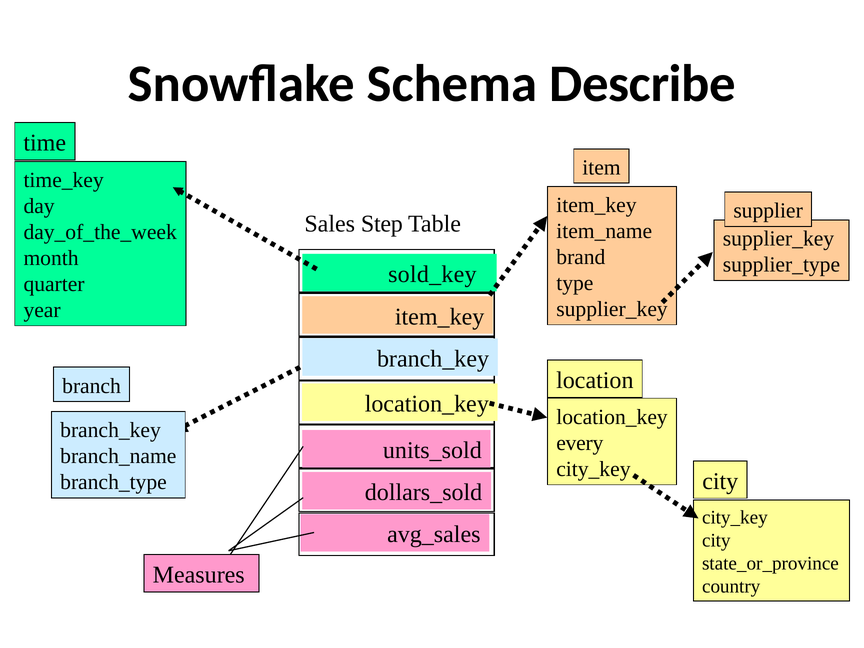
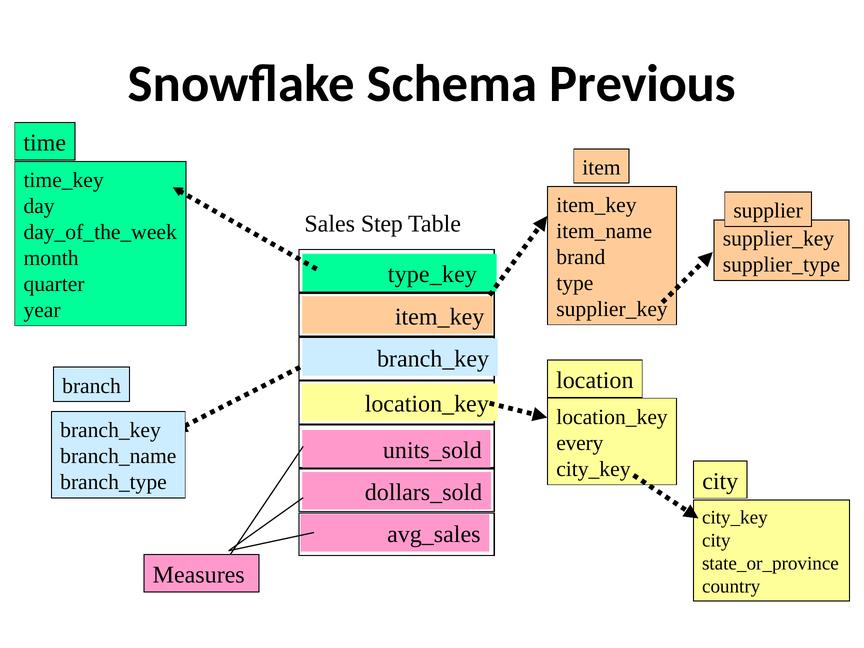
Describe: Describe -> Previous (643, 84)
sold_key: sold_key -> type_key (432, 274)
